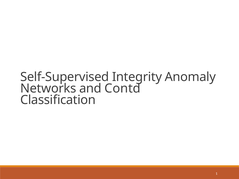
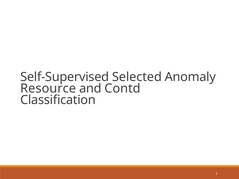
Integrity: Integrity -> Selected (137, 77)
Networks: Networks -> Resource (48, 89)
